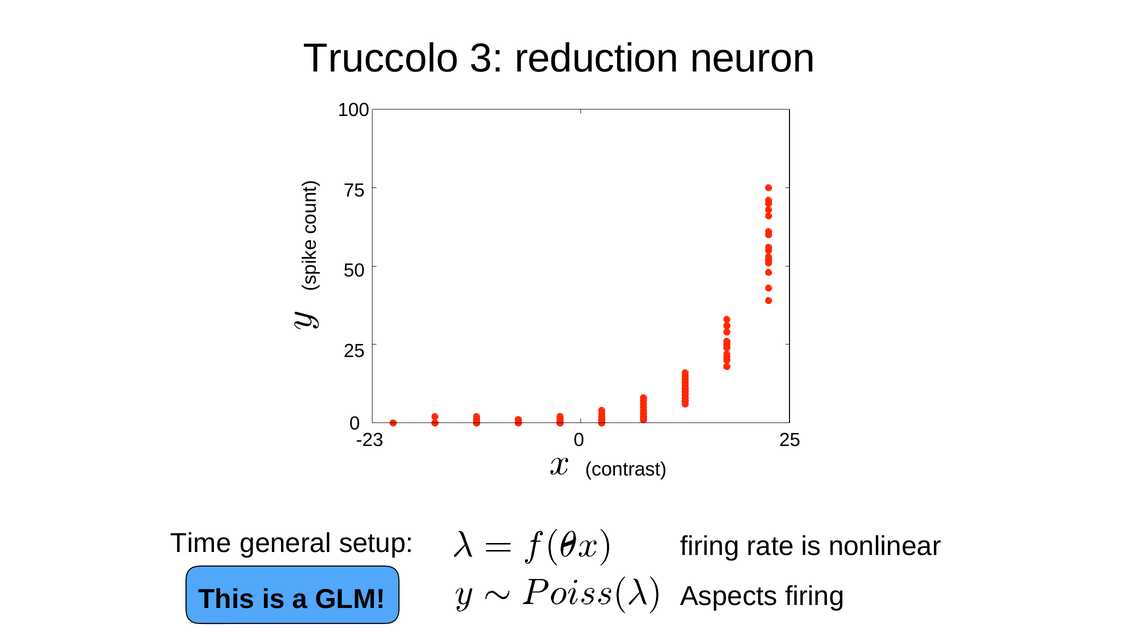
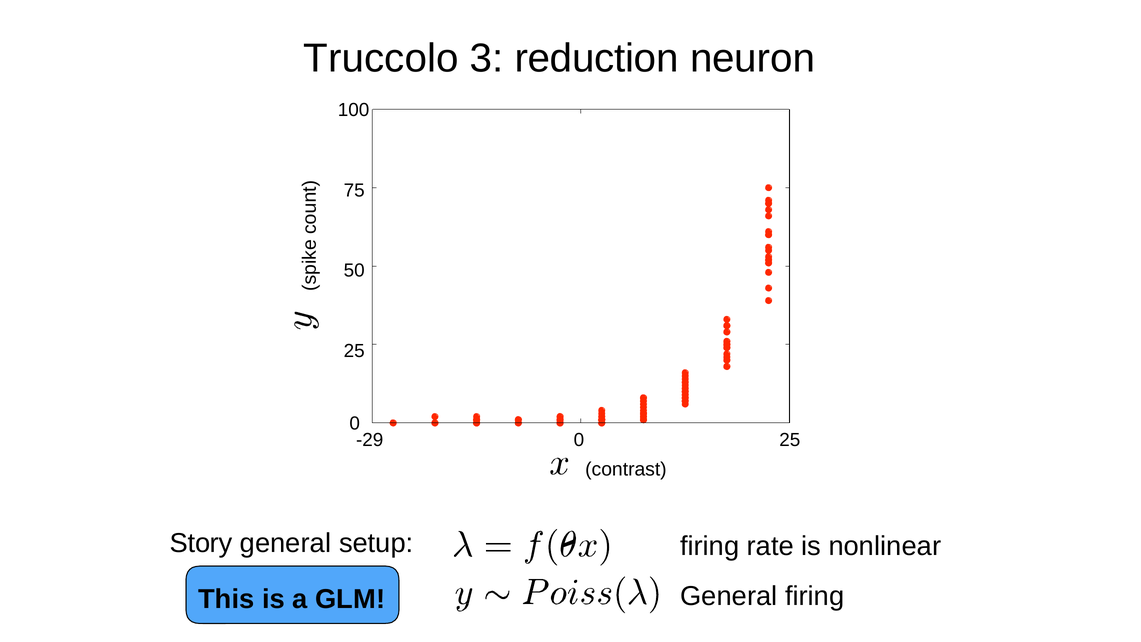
-23: -23 -> -29 (370, 440)
Time: Time -> Story (201, 543)
Aspects: Aspects -> General (729, 596)
